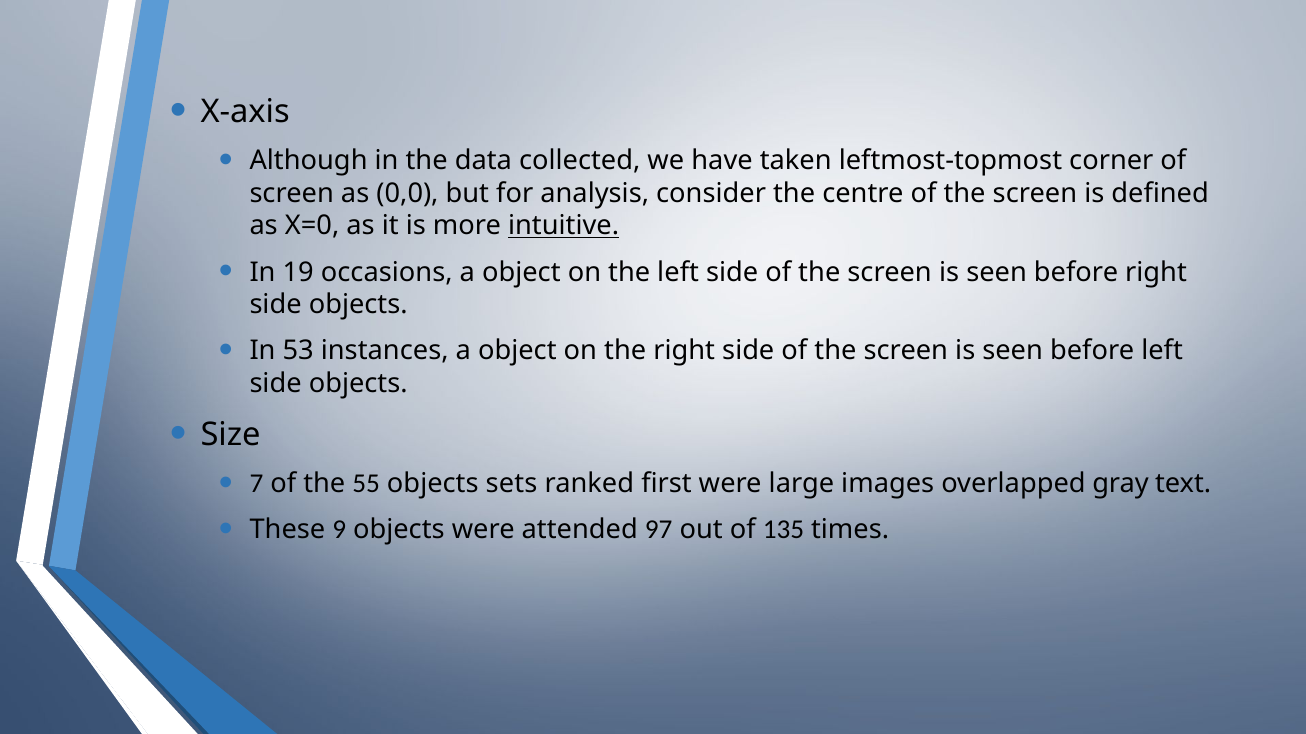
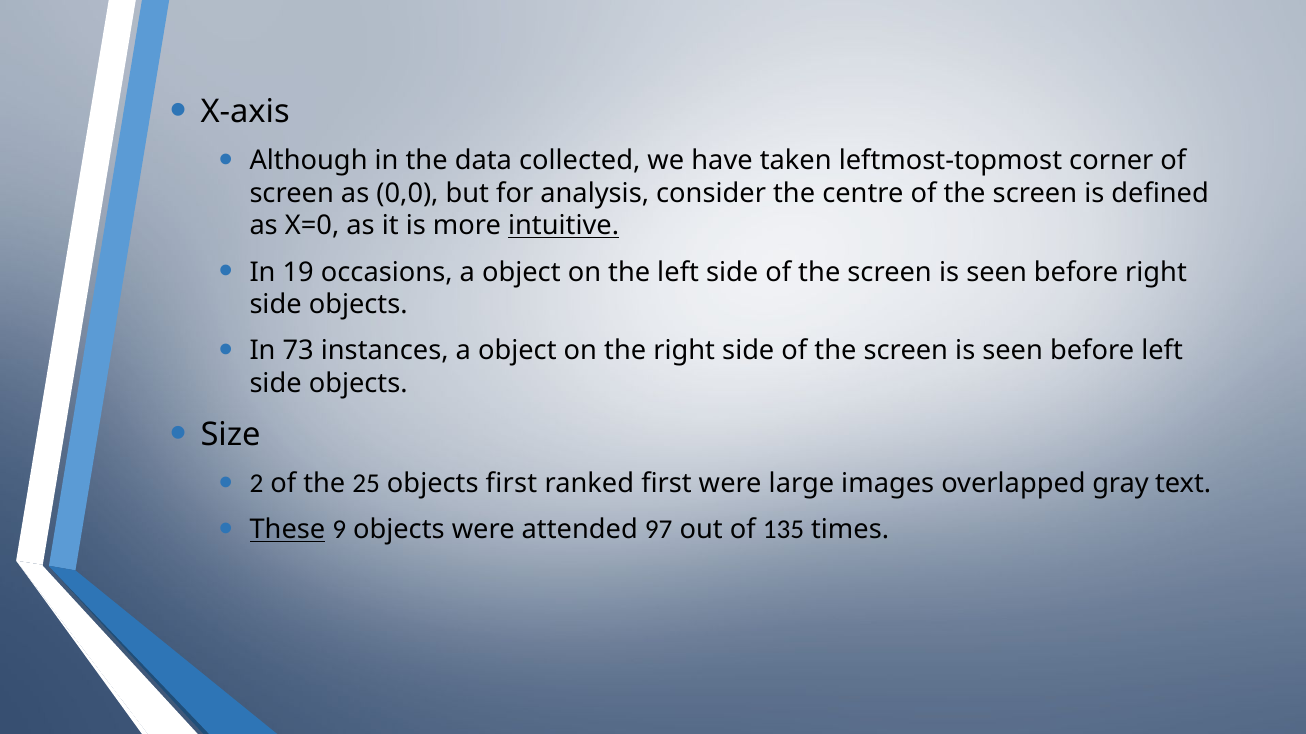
53: 53 -> 73 (298, 351)
7: 7 -> 2 (256, 484)
55: 55 -> 25 (366, 484)
objects sets: sets -> first (511, 484)
These underline: none -> present (287, 530)
